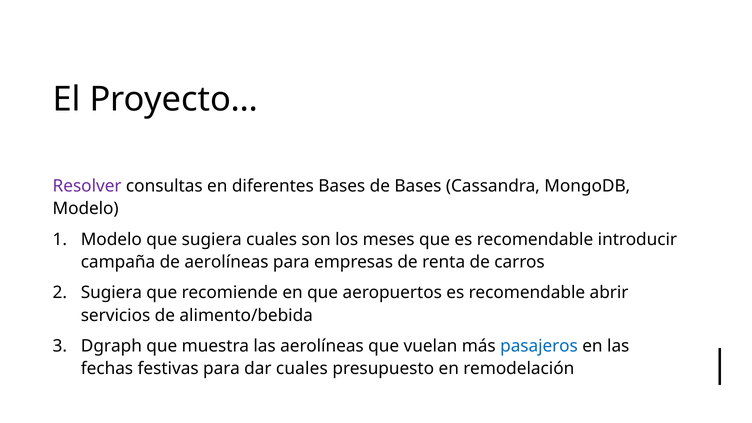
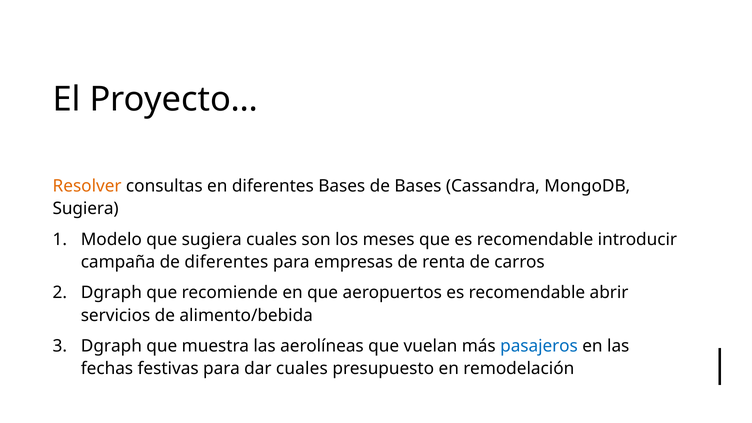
Resolver colour: purple -> orange (87, 186)
Modelo: Modelo -> Sugiera (86, 209)
de aerolíneas: aerolíneas -> diferentes (226, 262)
Sugiera: Sugiera -> Dgraph (111, 293)
